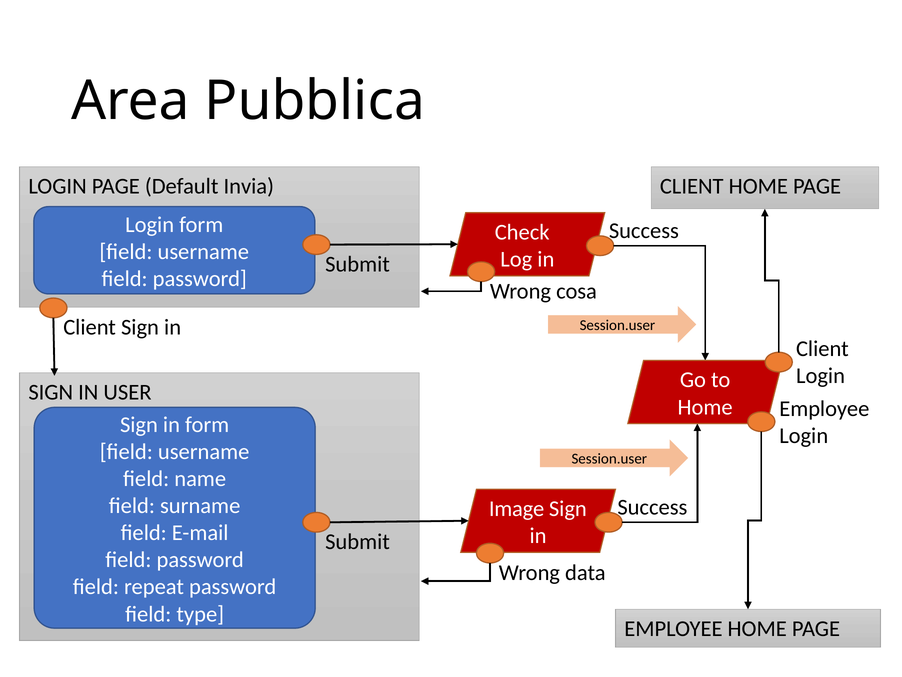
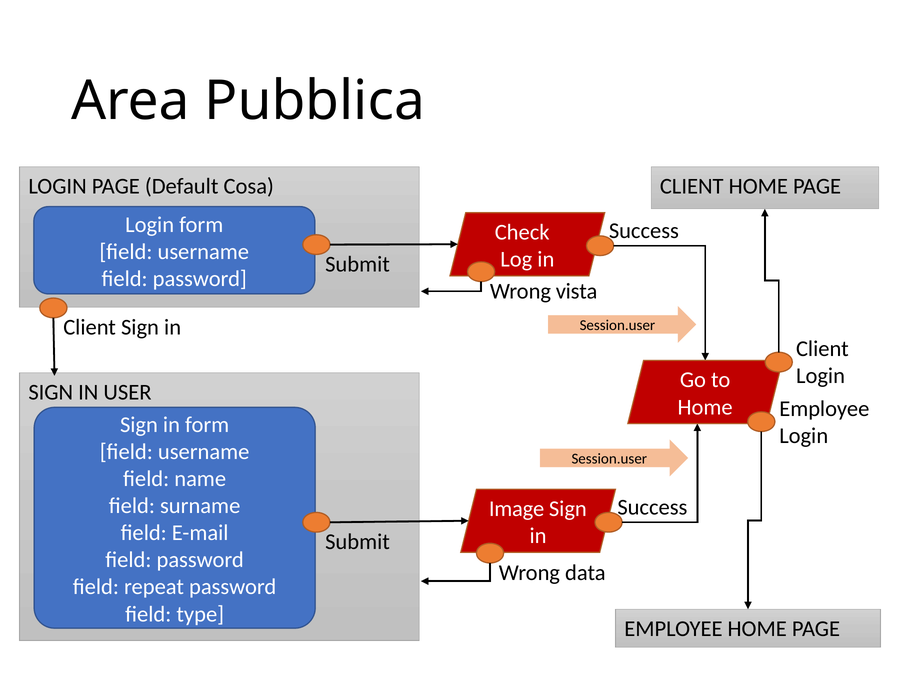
Invia: Invia -> Cosa (249, 186)
cosa: cosa -> vista (577, 291)
